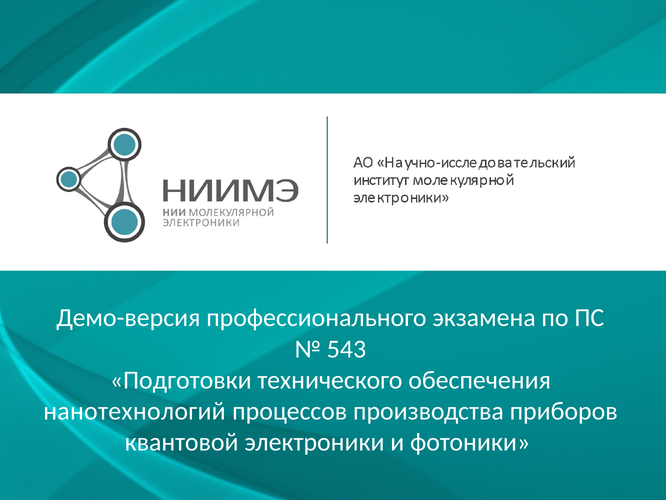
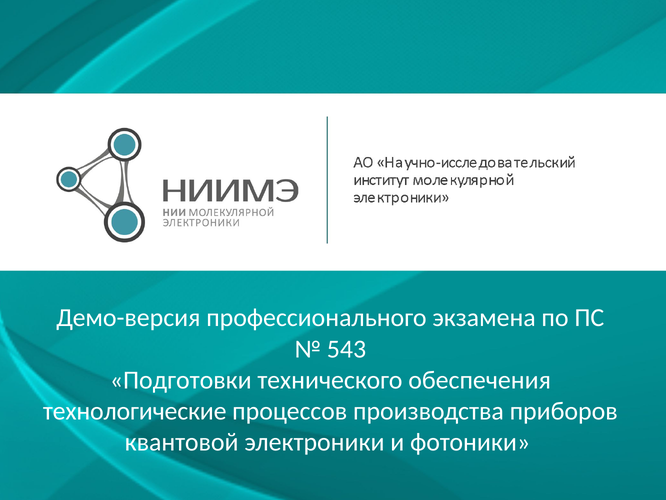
нанотехнологий: нанотехнологий -> технологические (135, 411)
